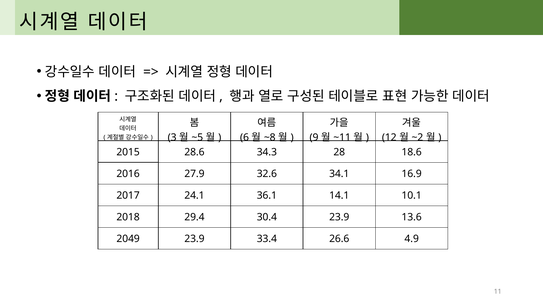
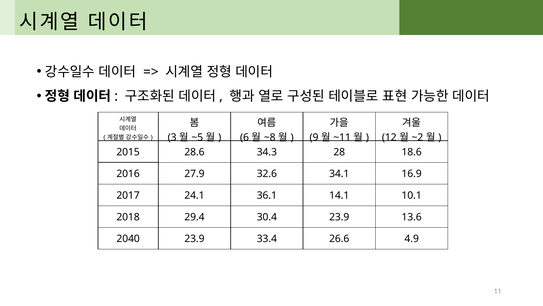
2049: 2049 -> 2040 (128, 238)
